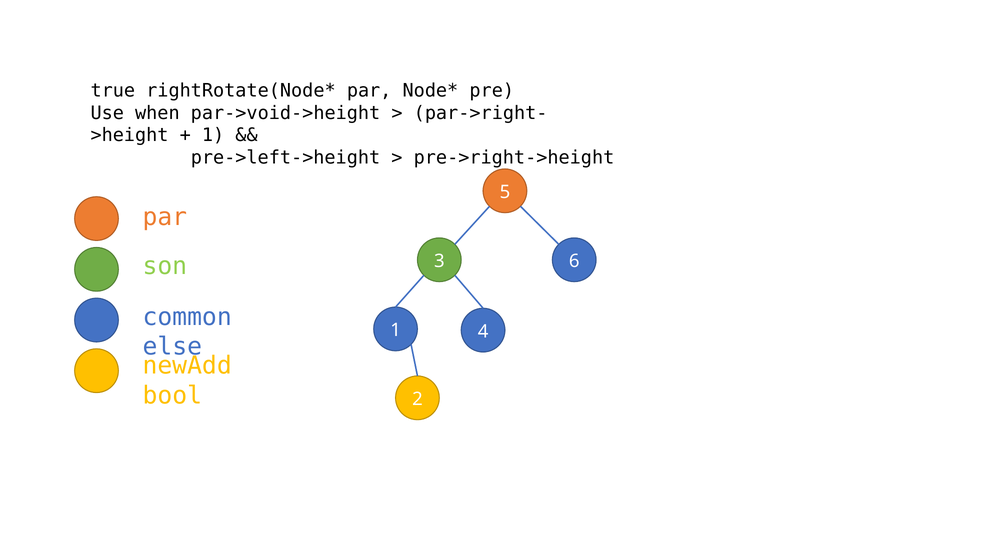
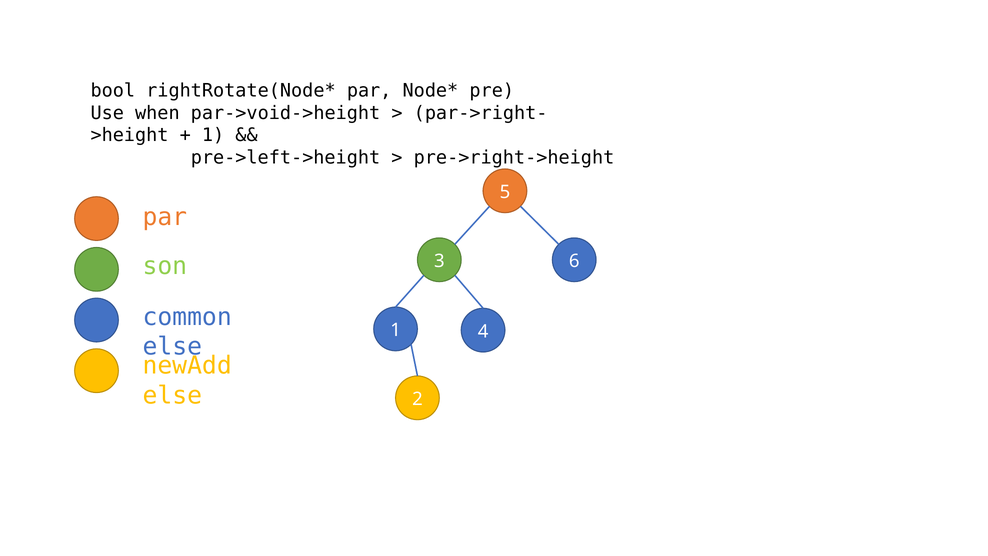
true: true -> bool (113, 91)
bool: bool -> else (172, 395)
